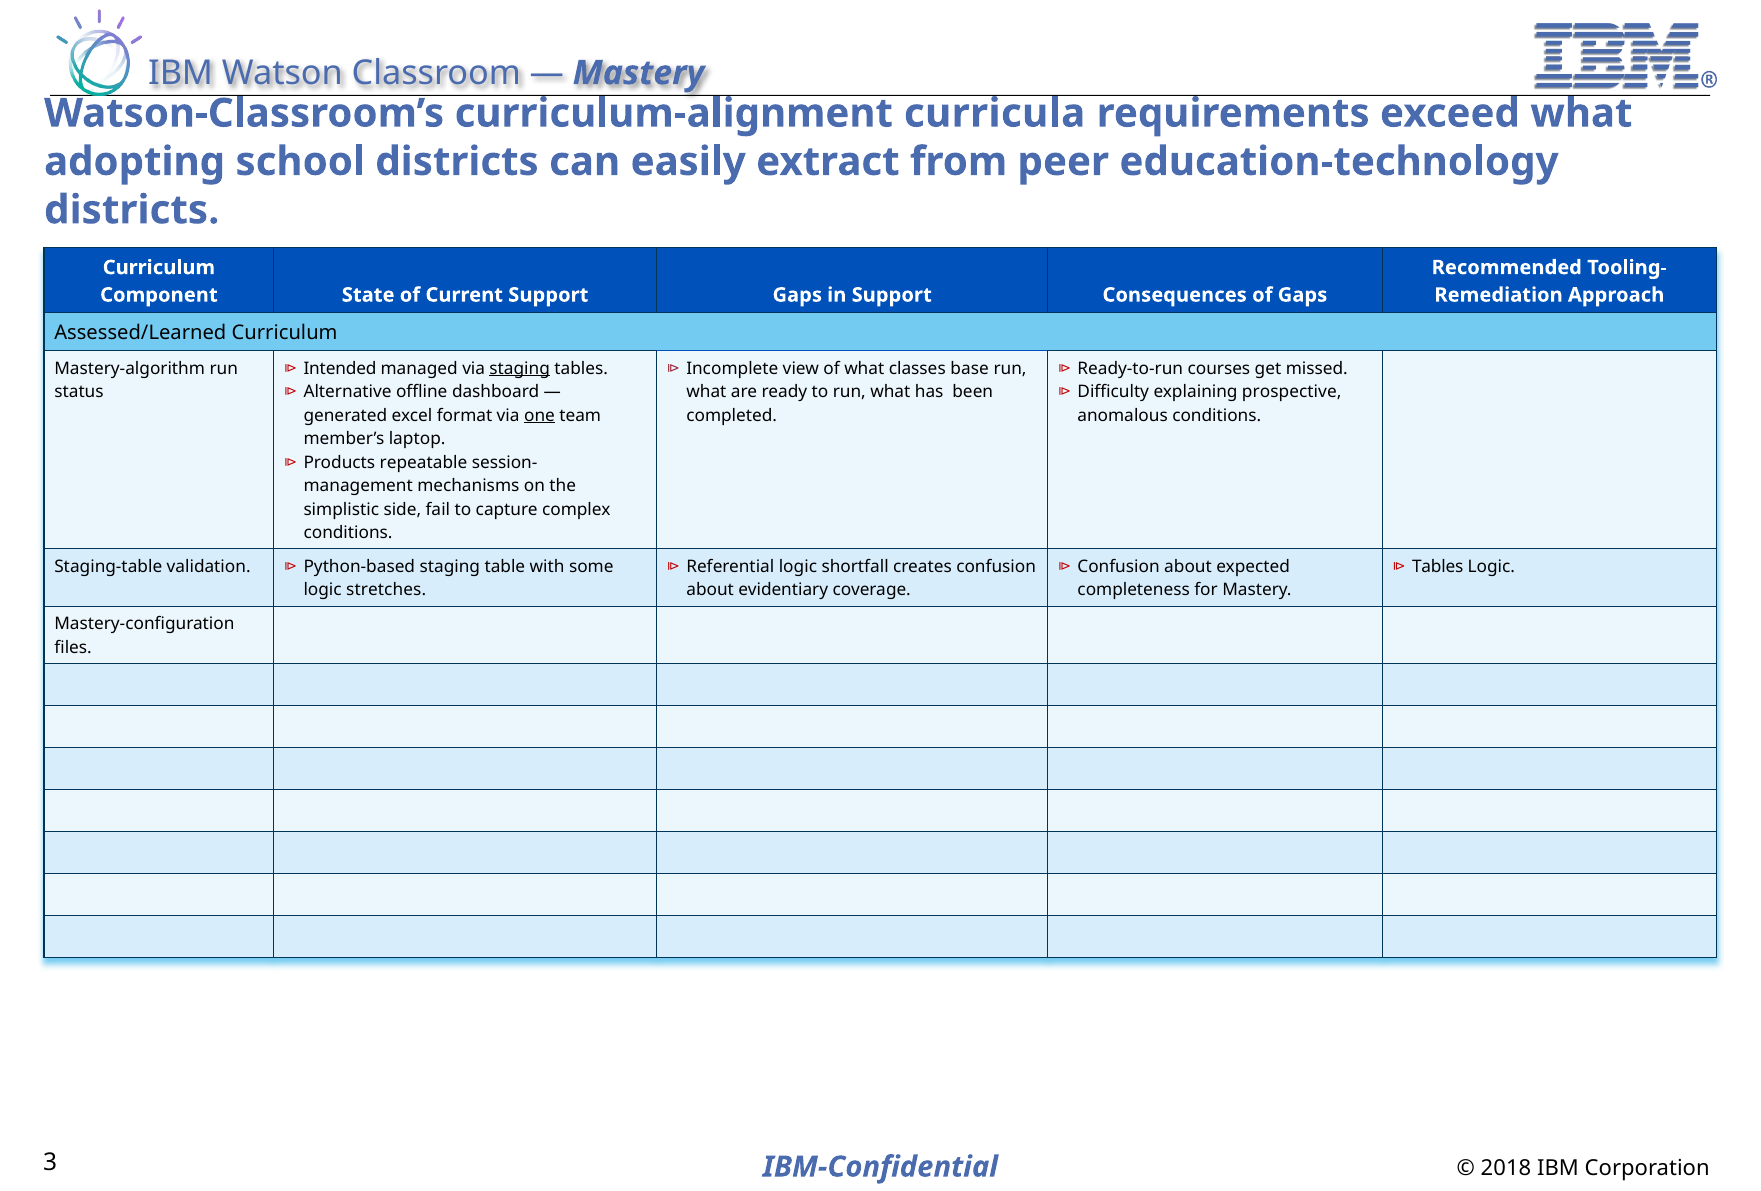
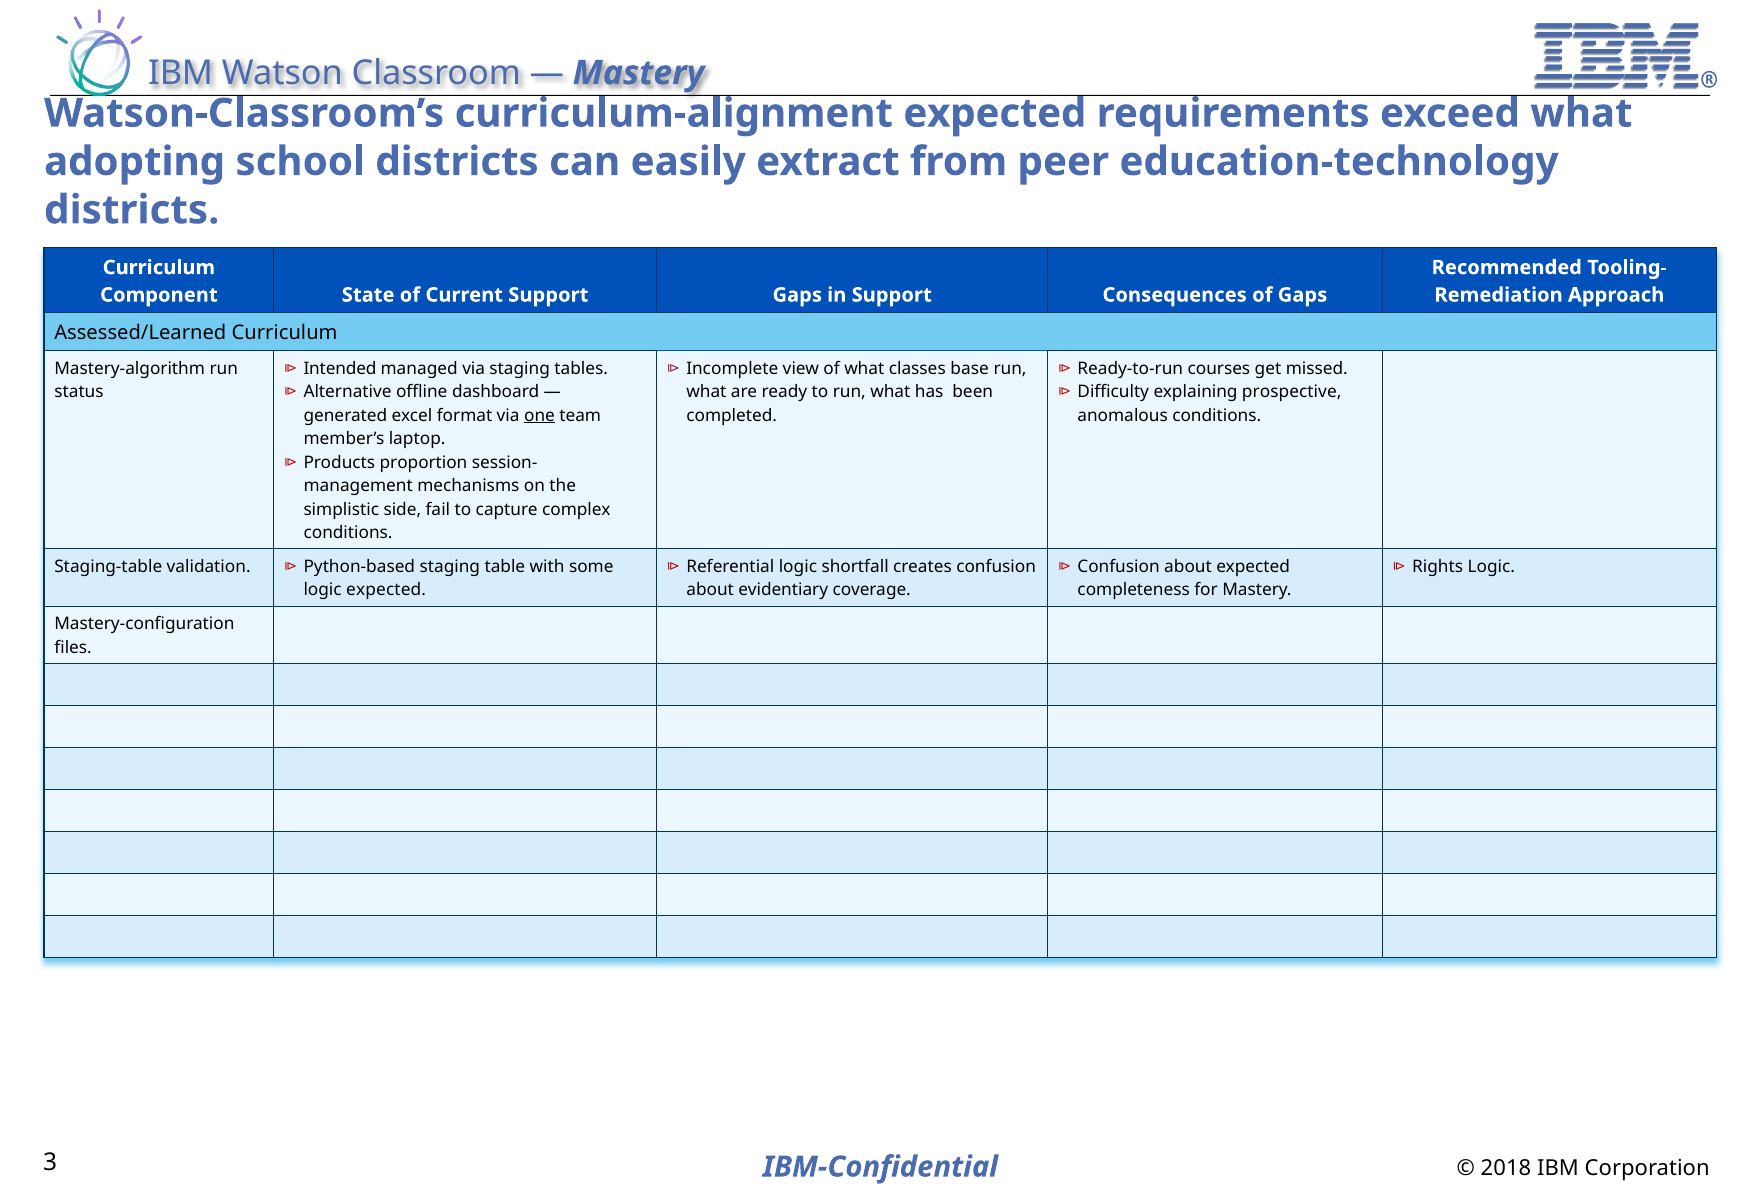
curriculum-alignment curricula: curricula -> expected (995, 113)
staging underline: present -> none (520, 369)
repeatable: repeatable -> proportion (424, 463)
Tables: Tables -> Rights (1438, 567)
logic stretches: stretches -> expected (386, 590)
